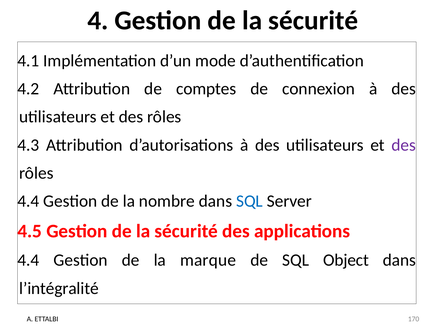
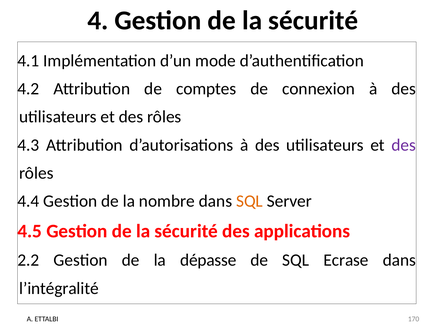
SQL colour: blue -> orange (249, 201)
4.4: 4.4 -> 2.2 (28, 261)
marque: marque -> dépasse (208, 261)
Object: Object -> Ecrase (346, 261)
